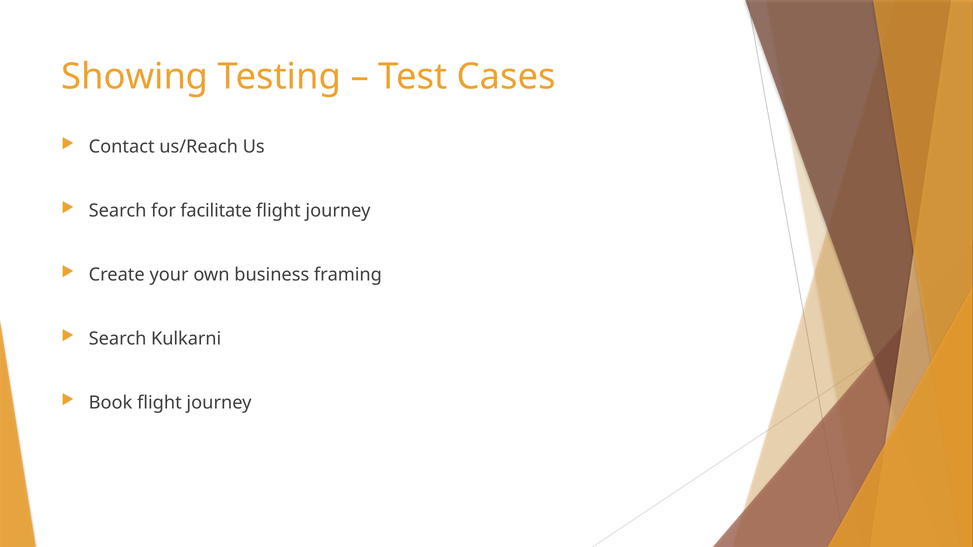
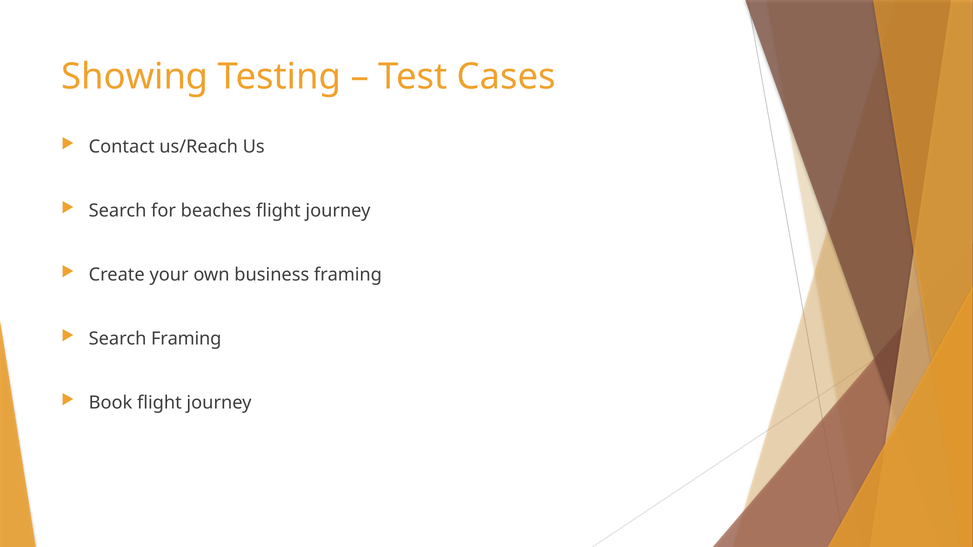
facilitate: facilitate -> beaches (216, 211)
Search Kulkarni: Kulkarni -> Framing (186, 339)
